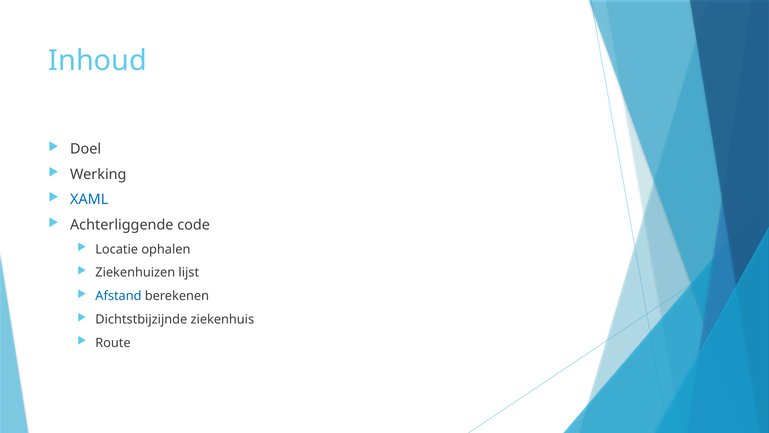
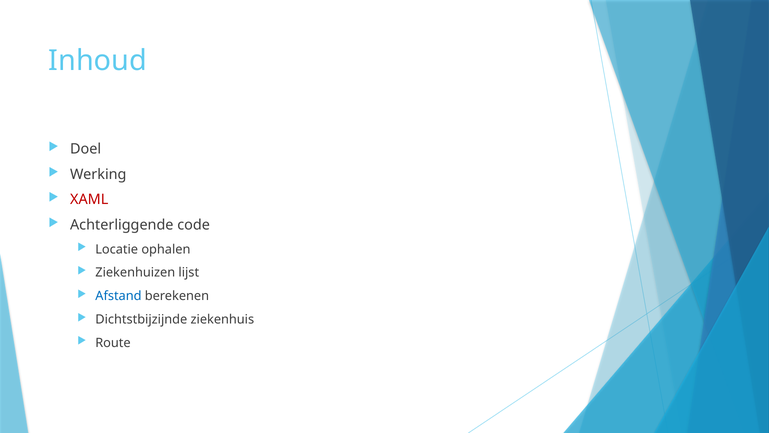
XAML colour: blue -> red (89, 199)
